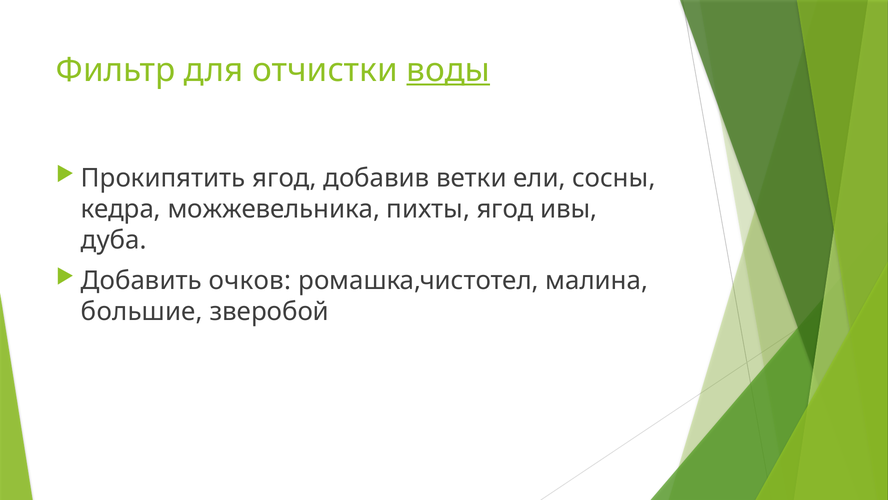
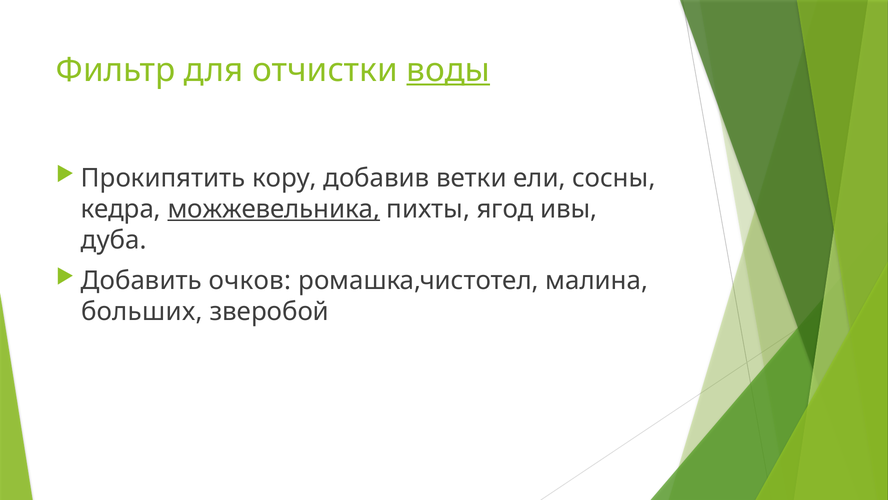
Прокипятить ягод: ягод -> кору (285, 178)
можжевельника underline: none -> present (274, 209)
большие: большие -> больших (142, 311)
